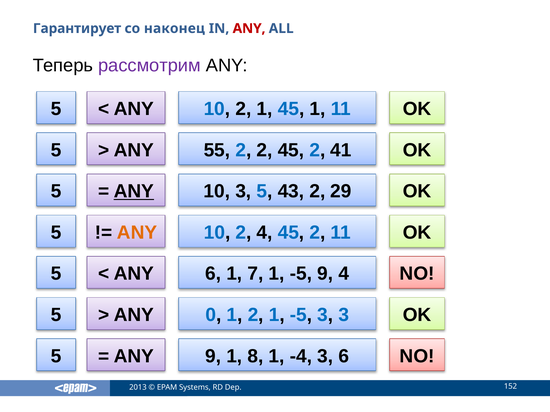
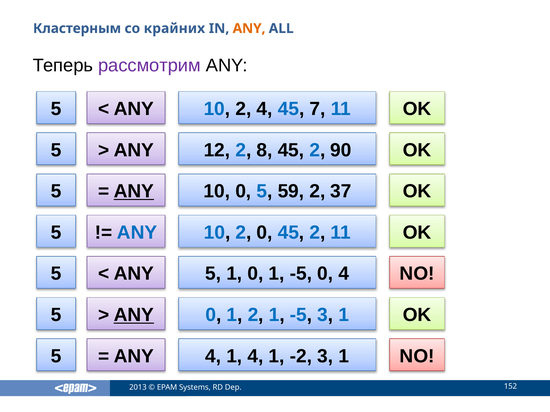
Гарантирует: Гарантирует -> Кластерным (77, 28)
наконец: наконец -> крайних (174, 28)
ANY colour: red -> orange (249, 28)
10 2 1: 1 -> 4 (264, 109)
45 1: 1 -> 7 (318, 109)
55: 55 -> 12 (217, 150)
2 2: 2 -> 8 (264, 150)
41: 41 -> 90 (341, 150)
10 3: 3 -> 0 (243, 192)
43: 43 -> 59 (291, 192)
29: 29 -> 37 (341, 192)
ANY colour: orange -> blue (137, 233)
2 4: 4 -> 0 (265, 233)
6: 6 -> 5 (213, 274)
1 7: 7 -> 0 (255, 274)
-5 9: 9 -> 0 (325, 274)
ANY underline: none -> present (134, 315)
-5 3 3: 3 -> 1 (344, 315)
ANY 9: 9 -> 4 (213, 357)
1 8: 8 -> 4 (255, 357)
-4: -4 -> -2 (301, 357)
6: 6 -> 1 (344, 357)
